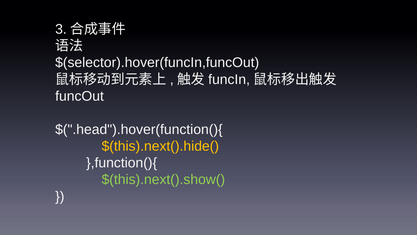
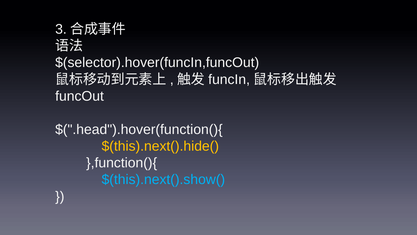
$(this).next().show( colour: light green -> light blue (163, 179)
